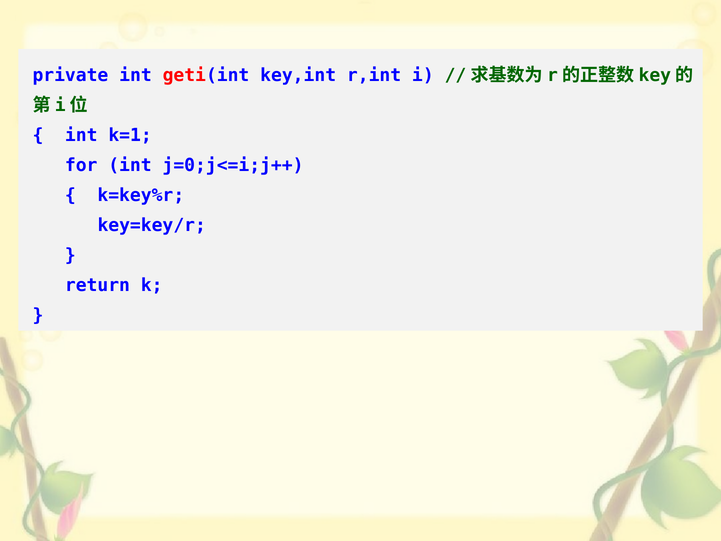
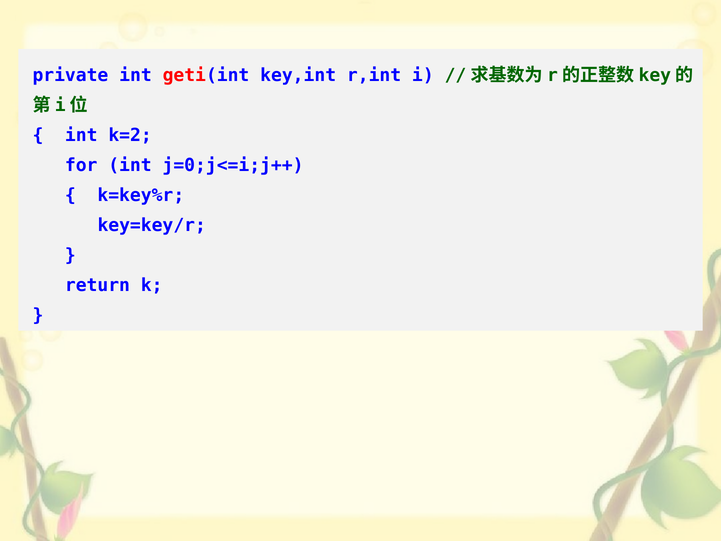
k=1: k=1 -> k=2 (130, 135)
